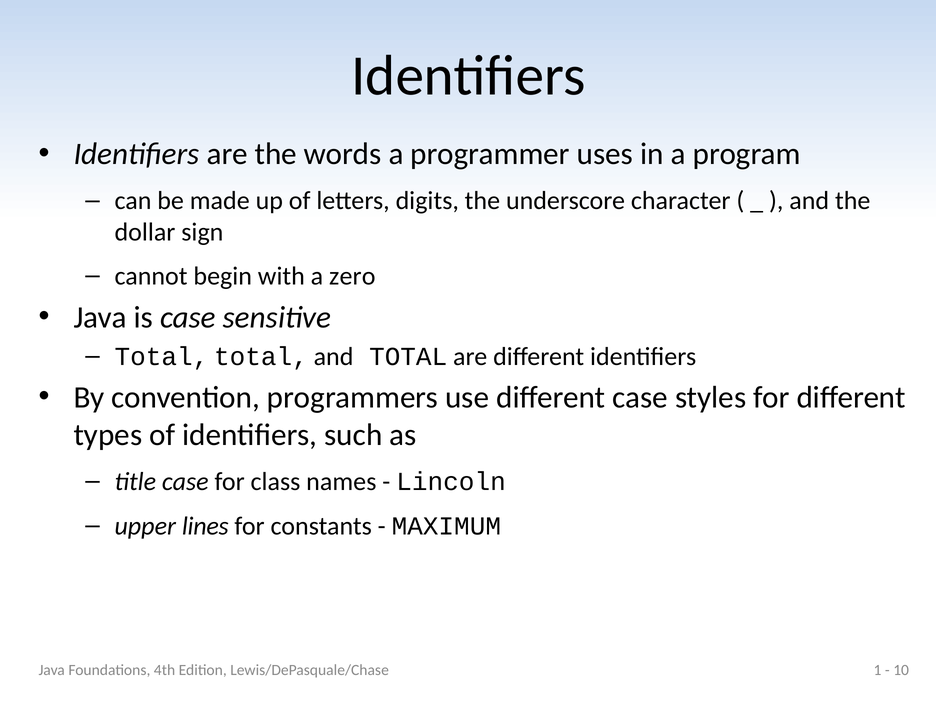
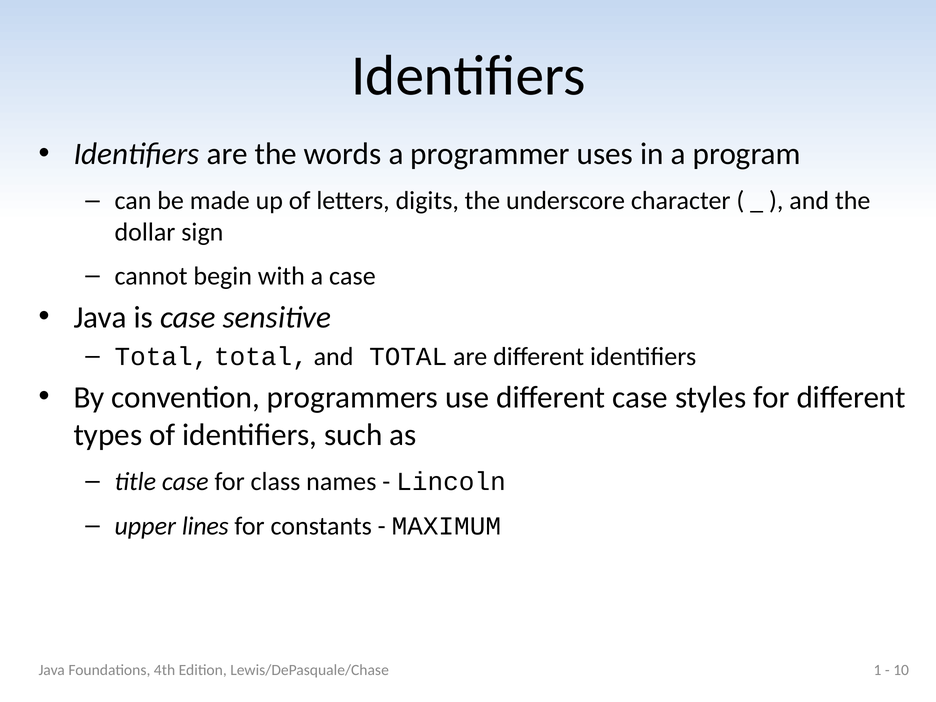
a zero: zero -> case (352, 276)
